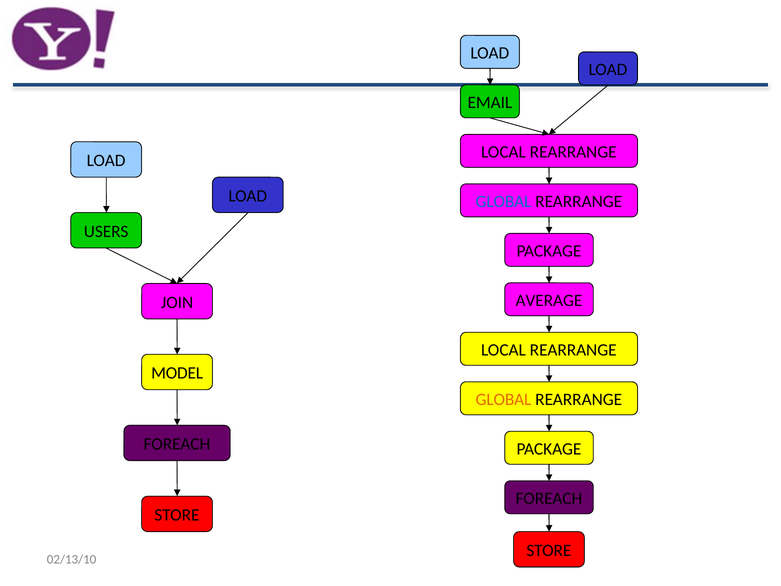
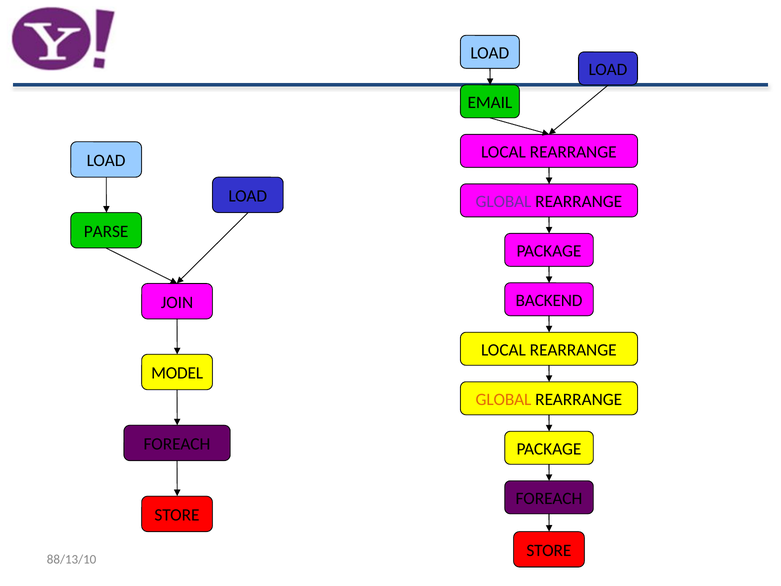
GLOBAL colour: blue -> purple (504, 202)
USERS: USERS -> PARSE (106, 231)
AVERAGE: AVERAGE -> BACKEND (549, 300)
02/13/10: 02/13/10 -> 88/13/10 (72, 559)
